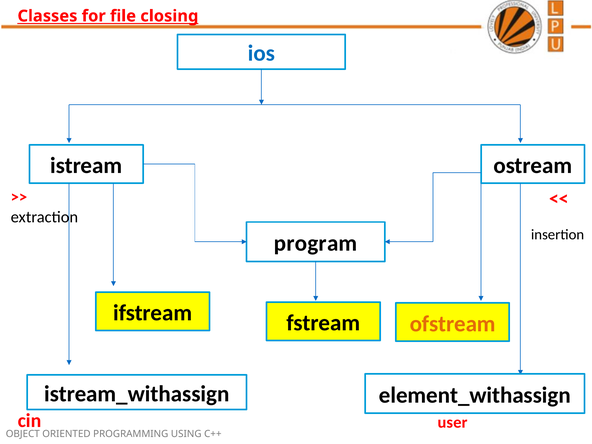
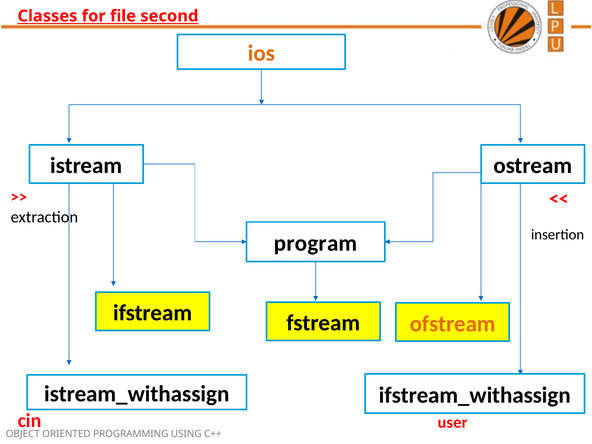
closing: closing -> second (169, 16)
ios colour: blue -> orange (261, 53)
element_withassign: element_withassign -> ifstream_withassign (475, 395)
